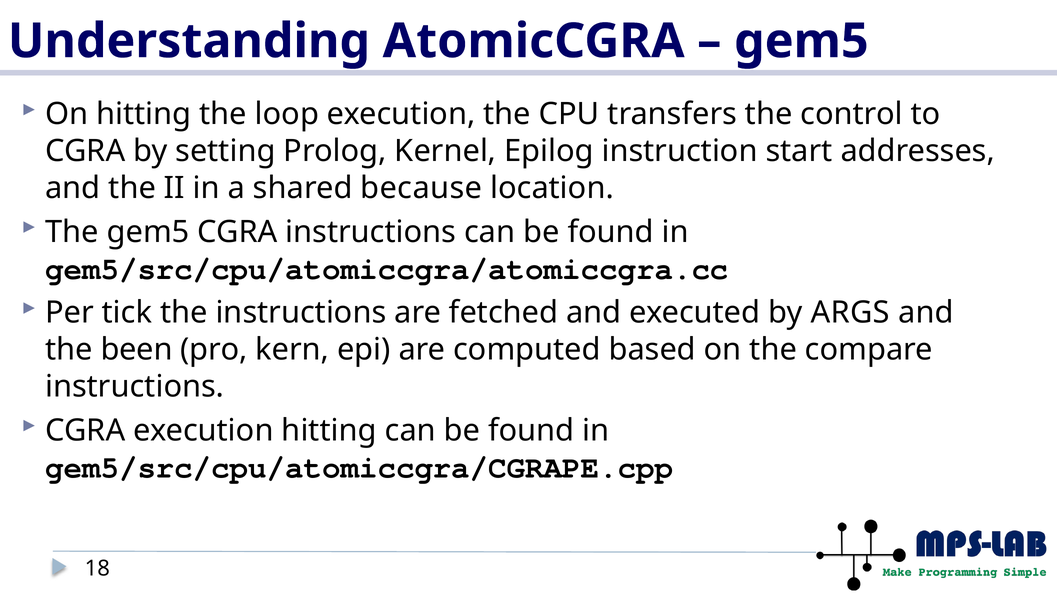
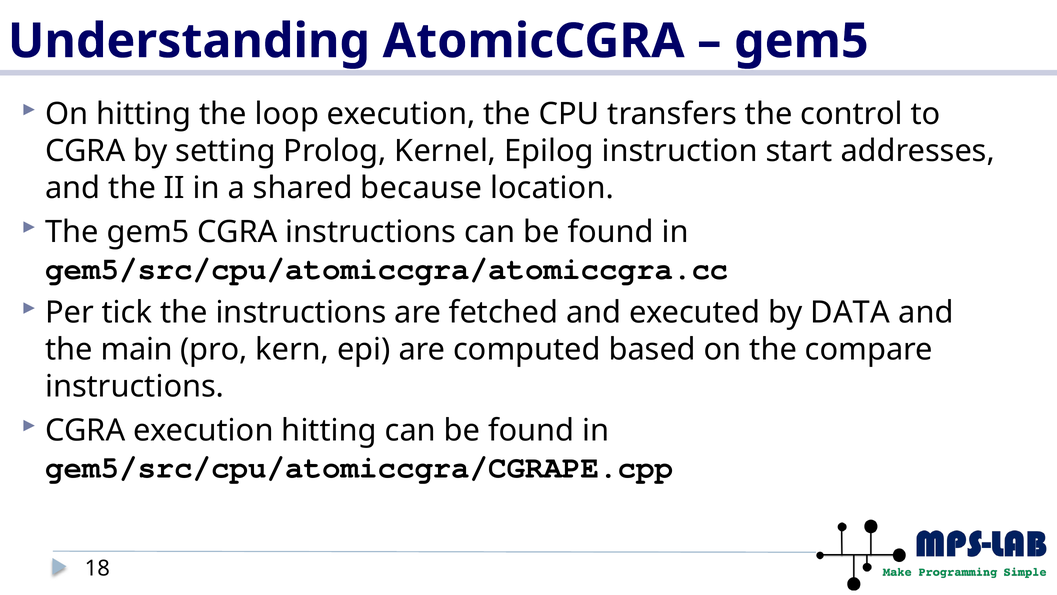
ARGS: ARGS -> DATA (850, 312)
been: been -> main (137, 349)
